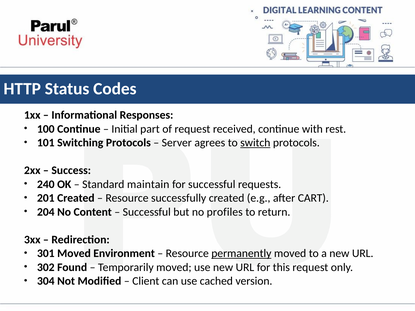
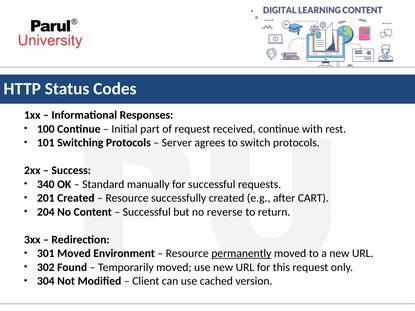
switch underline: present -> none (255, 143)
240: 240 -> 340 (46, 184)
maintain: maintain -> manually (148, 184)
profiles: profiles -> reverse (225, 212)
